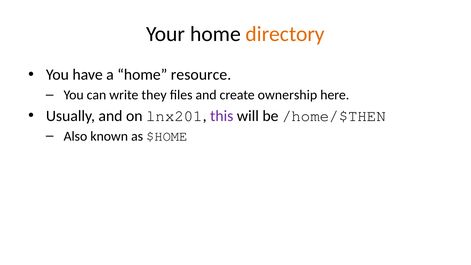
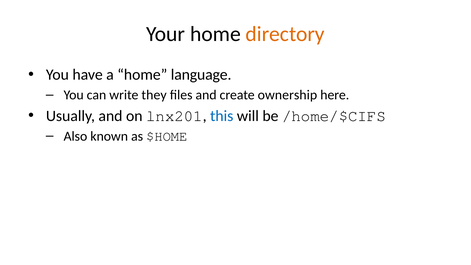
resource: resource -> language (201, 75)
this colour: purple -> blue (222, 116)
/home/$THEN: /home/$THEN -> /home/$CIFS (334, 116)
